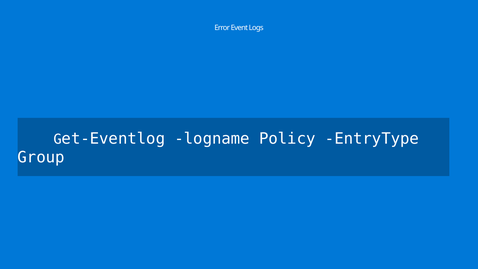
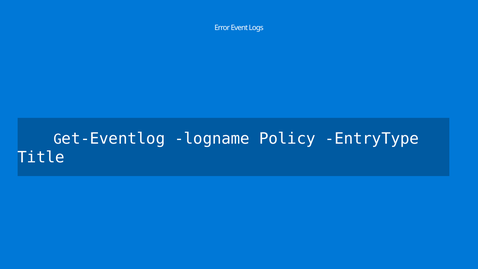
Group: Group -> Title (41, 157)
